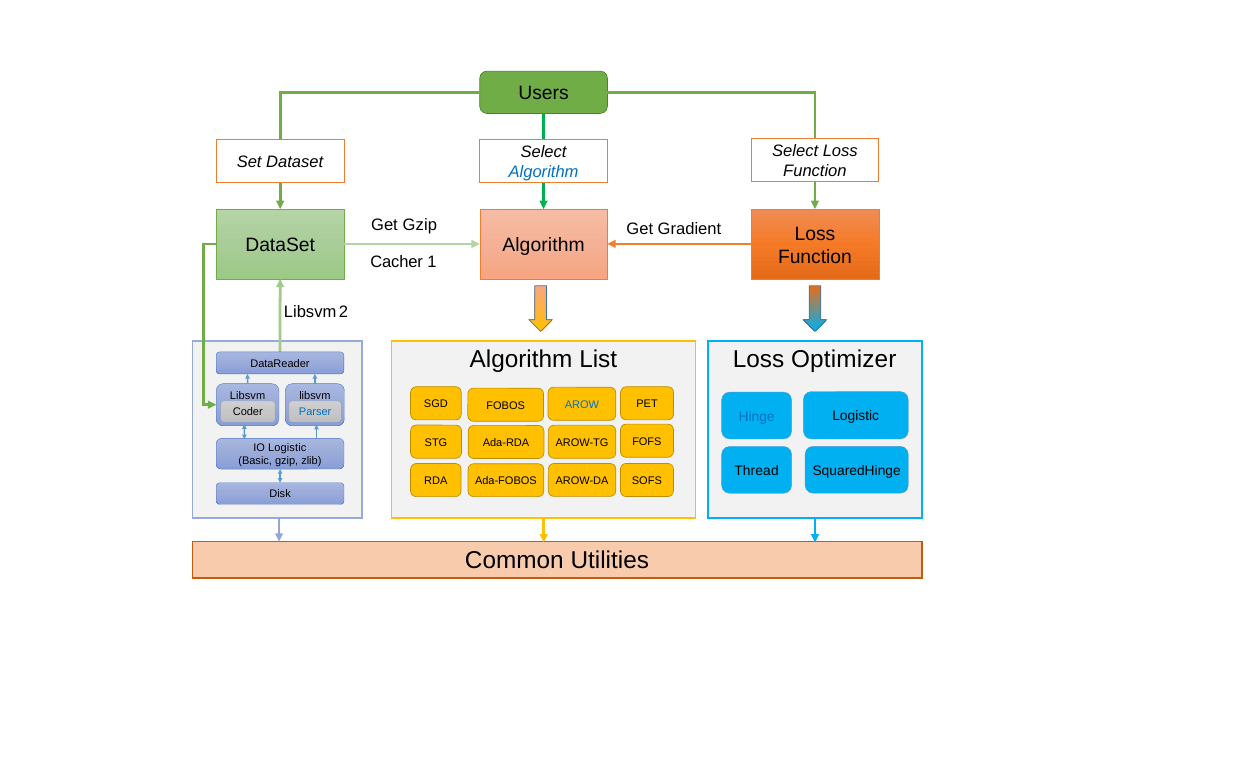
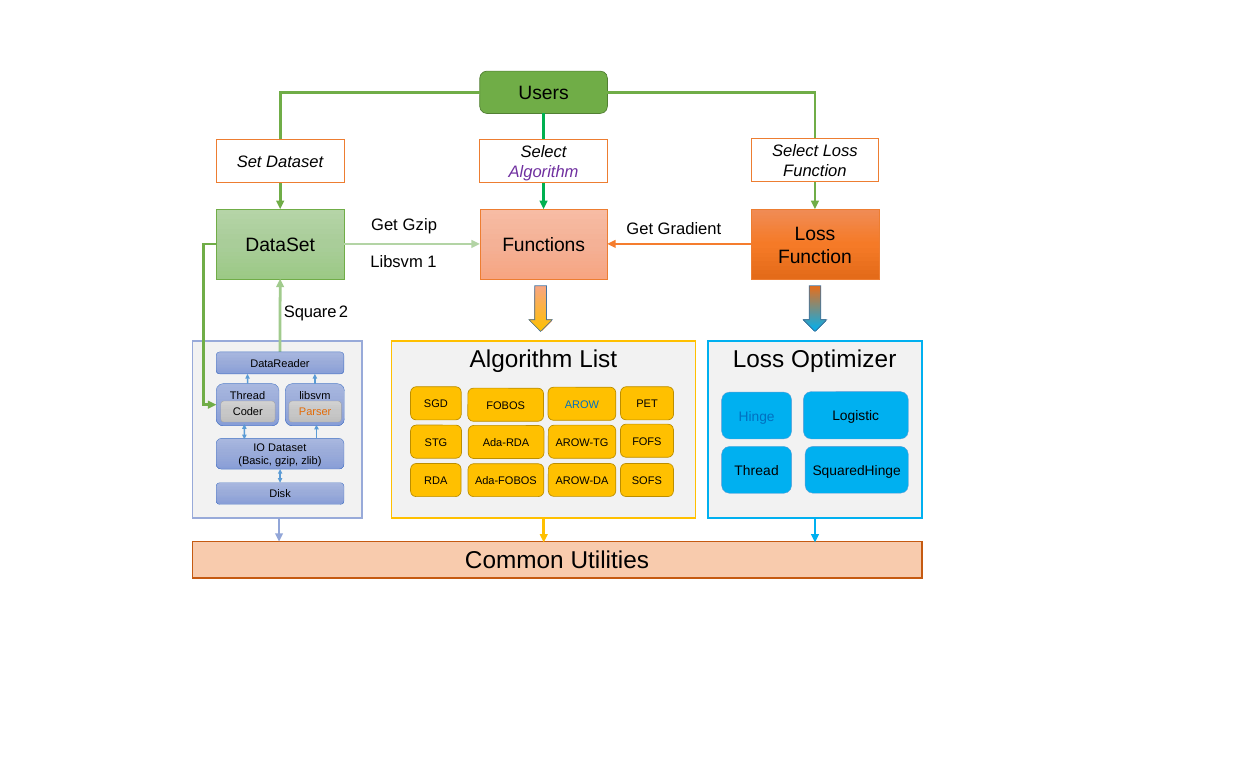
Algorithm colour: blue -> purple (544, 172)
DataSet Algorithm: Algorithm -> Functions (544, 245)
Cacher: Cacher -> Libsvm (397, 262)
Libsvm: Libsvm -> Square (310, 312)
Libsvm: Libsvm -> Thread (248, 396)
Parser colour: blue -> orange (315, 412)
IO Logistic: Logistic -> Dataset (287, 448)
